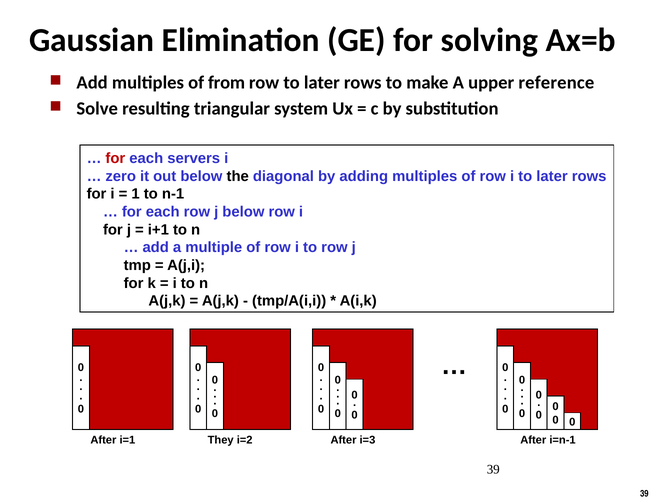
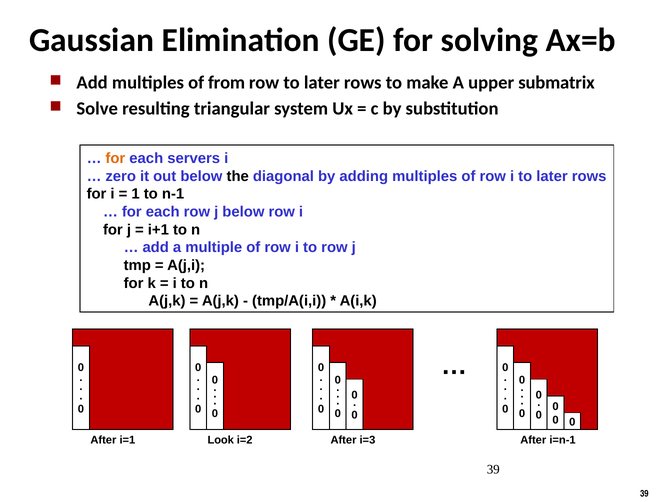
reference: reference -> submatrix (557, 83)
for colour: red -> orange (115, 158)
They: They -> Look (221, 441)
